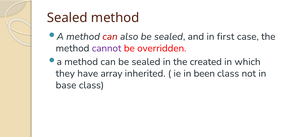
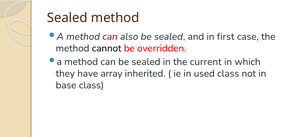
cannot colour: purple -> black (107, 48)
created: created -> current (206, 62)
been: been -> used (204, 73)
